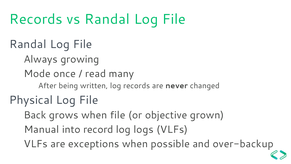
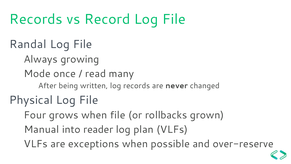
vs Randal: Randal -> Record (107, 19)
Back: Back -> Four (35, 115)
objective: objective -> rollbacks (166, 115)
record: record -> reader (98, 129)
logs: logs -> plan (143, 129)
over-backup: over-backup -> over-reserve (243, 144)
